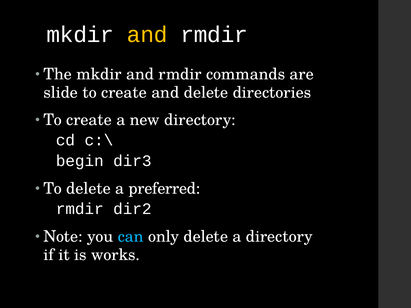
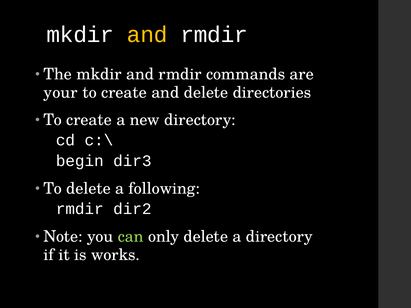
slide: slide -> your (61, 93)
preferred: preferred -> following (164, 189)
can colour: light blue -> light green (131, 237)
